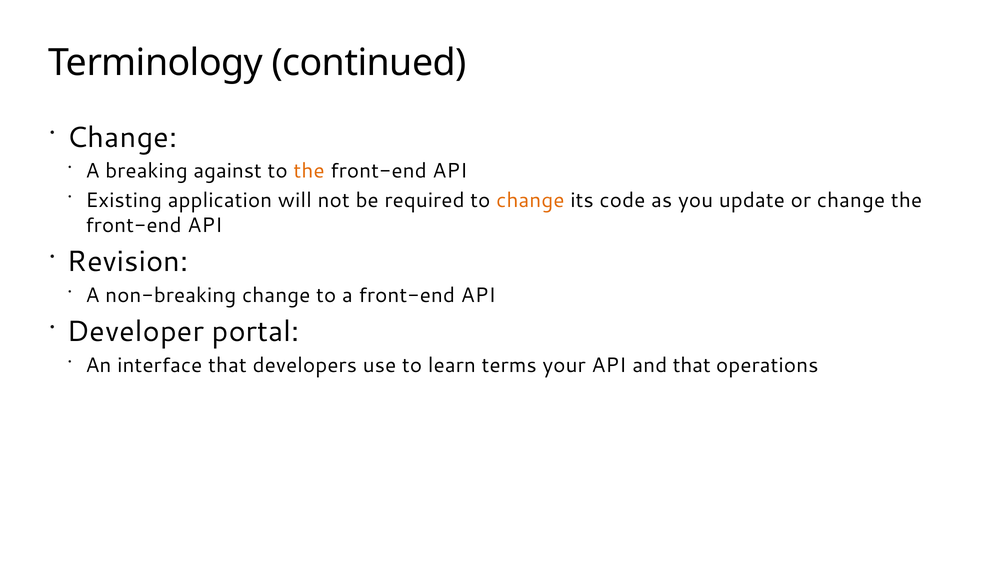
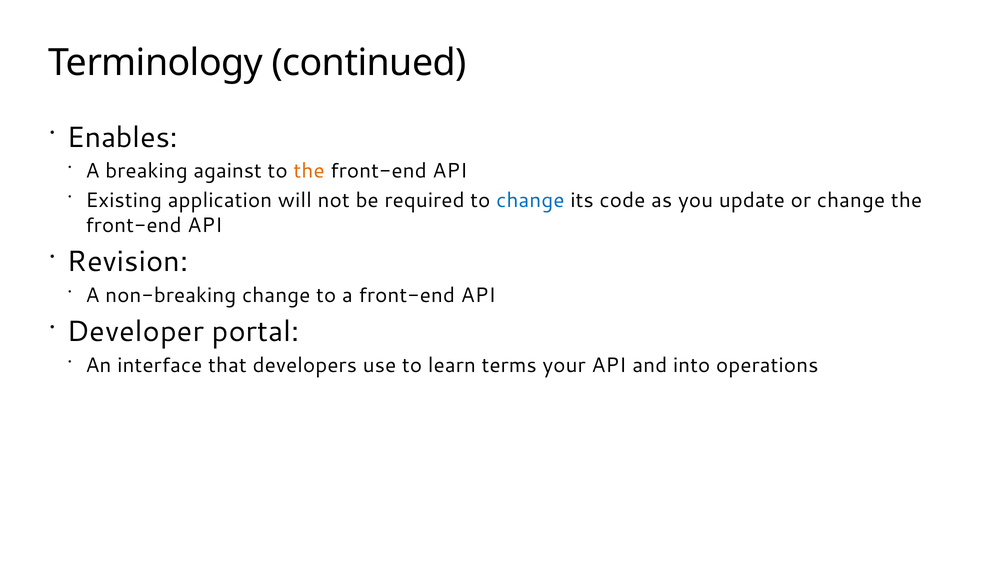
Change: Change -> Enables (122, 137)
change colour: orange -> blue (530, 200)
and that: that -> into (692, 365)
